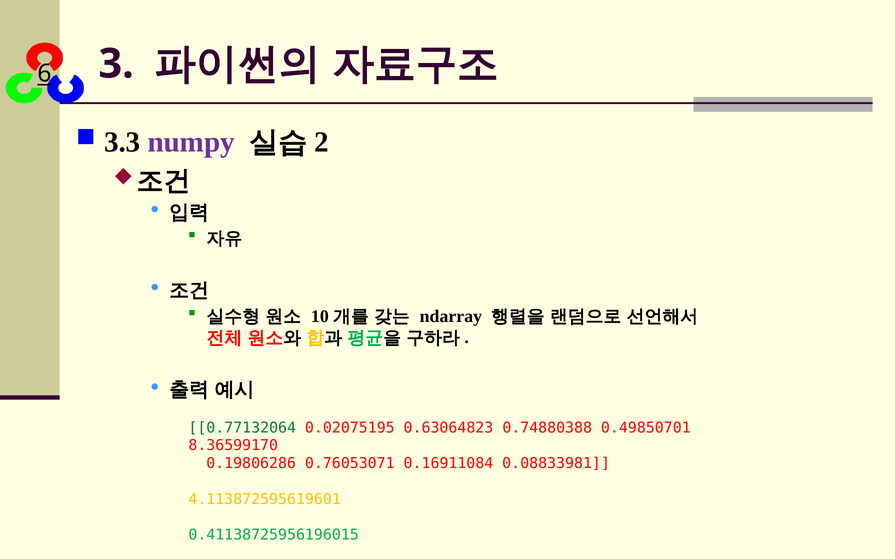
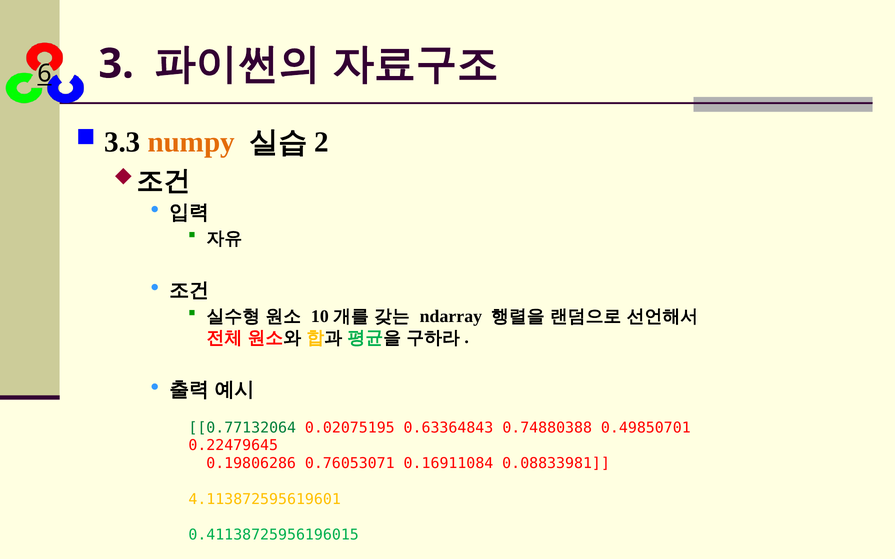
numpy colour: purple -> orange (191, 142)
0.63064823: 0.63064823 -> 0.63364843 (448, 428)
8.36599170: 8.36599170 -> 0.22479645 (233, 446)
